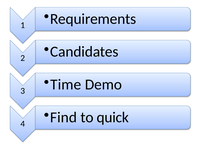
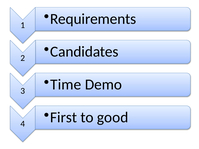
Find: Find -> First (64, 118)
quick: quick -> good (113, 118)
